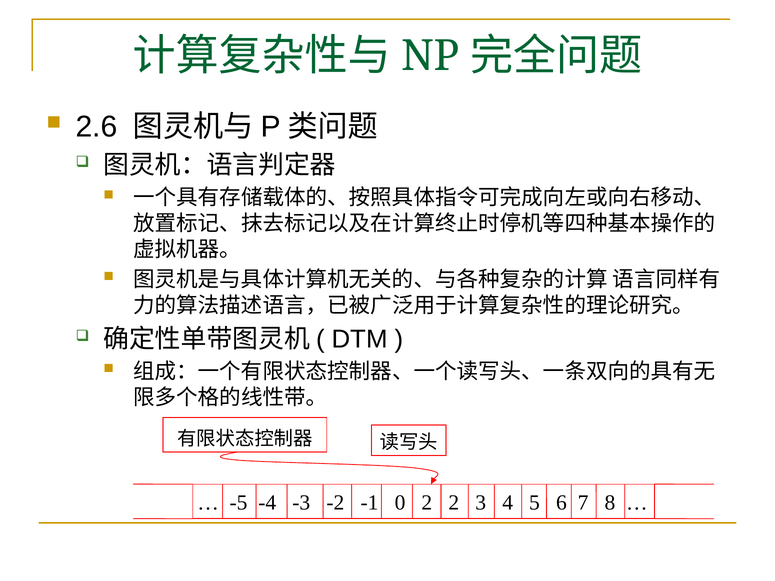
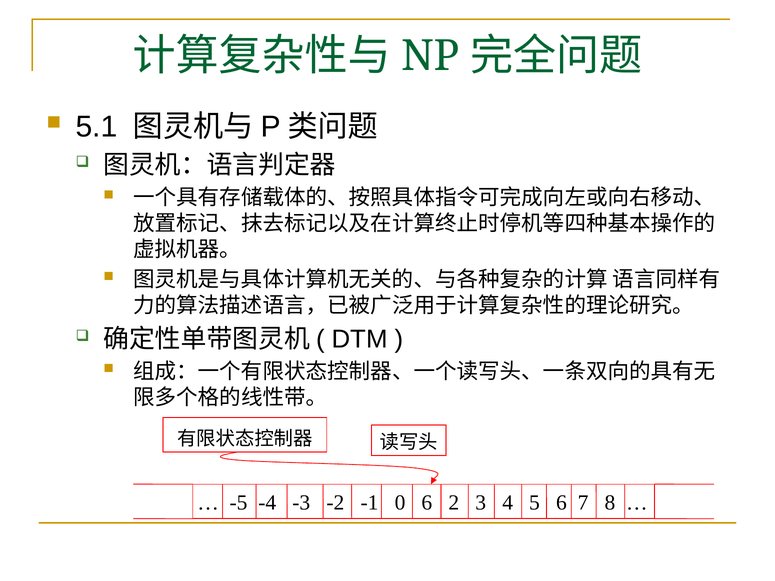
2.6: 2.6 -> 5.1 (96, 127)
0 2: 2 -> 6 (427, 503)
